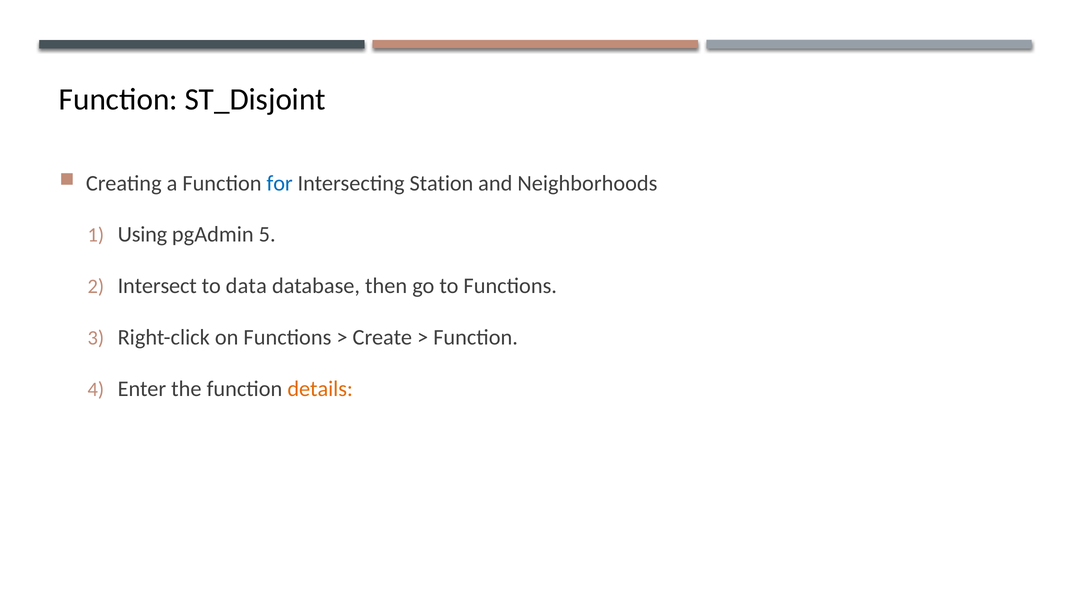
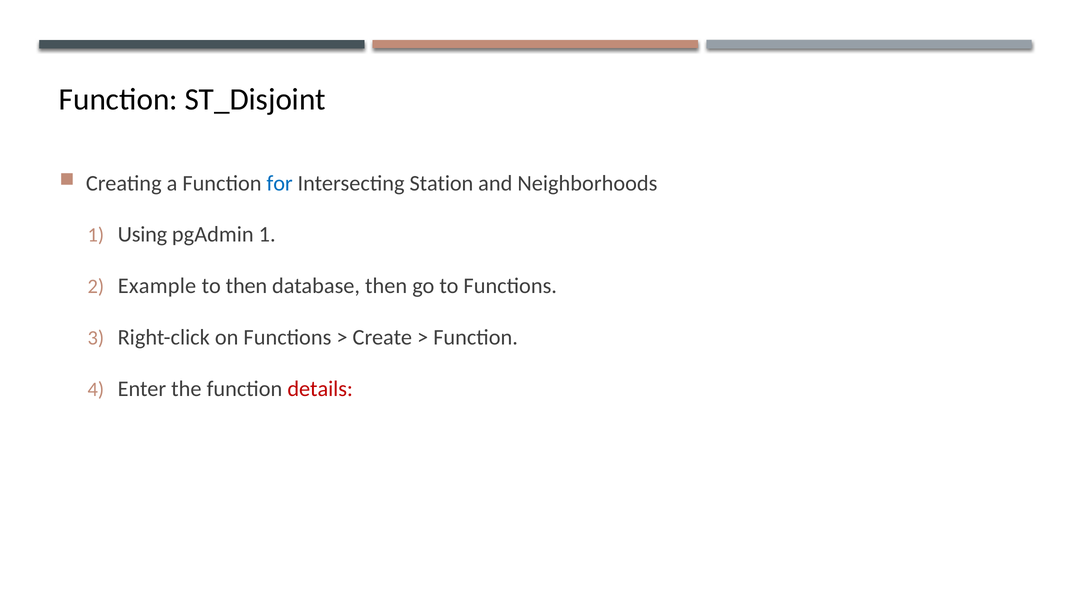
pgAdmin 5: 5 -> 1 (267, 235)
Intersect: Intersect -> Example (157, 286)
to data: data -> then (246, 286)
details colour: orange -> red (320, 389)
